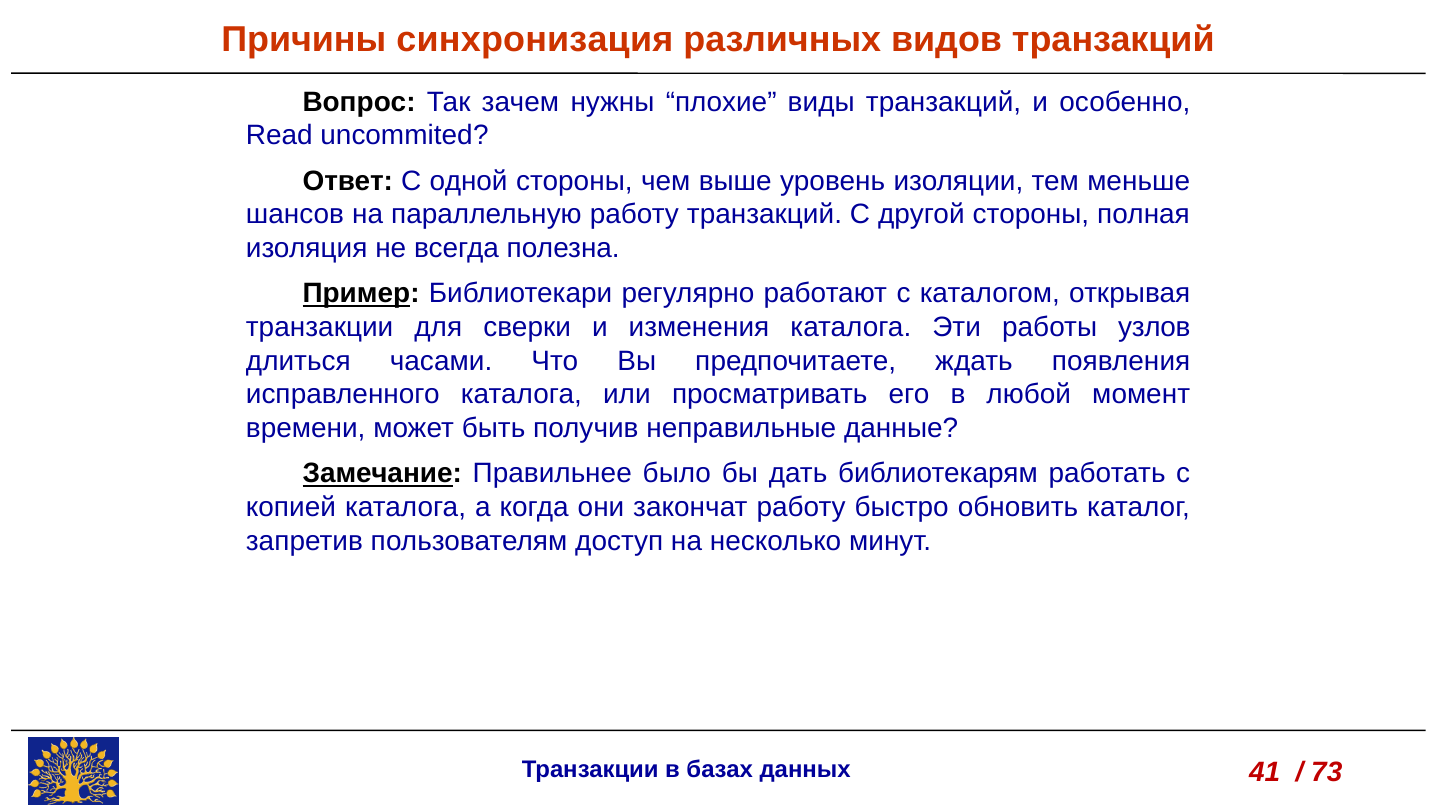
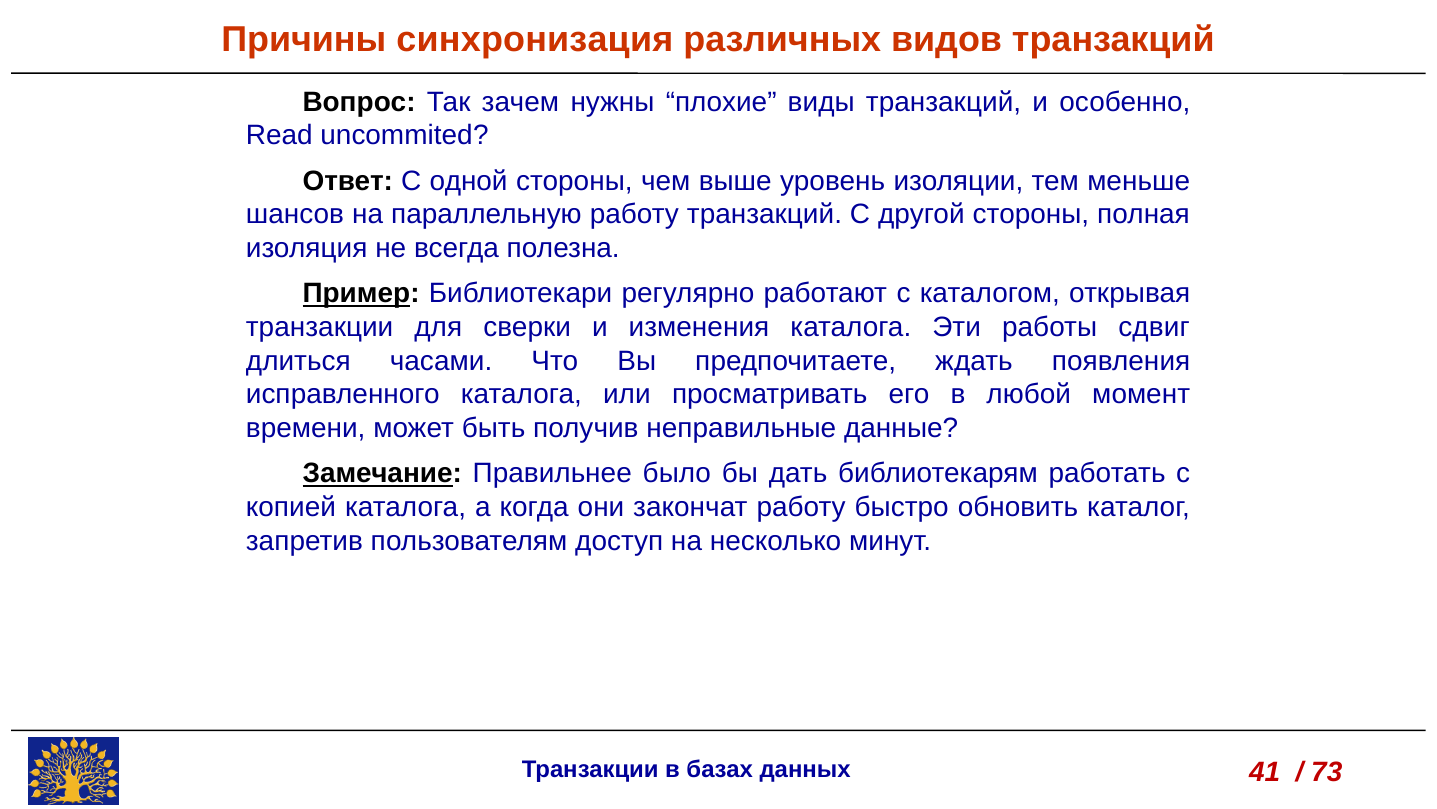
узлов: узлов -> сдвиг (1154, 327)
